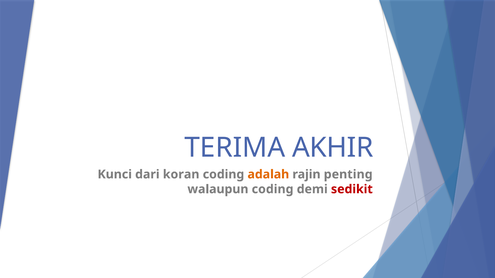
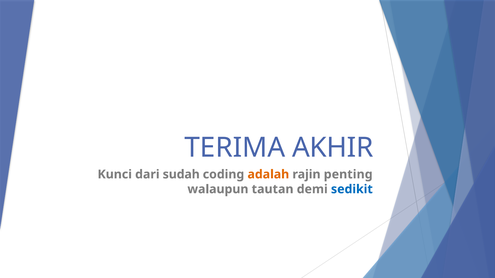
koran: koran -> sudah (181, 175)
walaupun coding: coding -> tautan (273, 189)
sedikit colour: red -> blue (352, 189)
